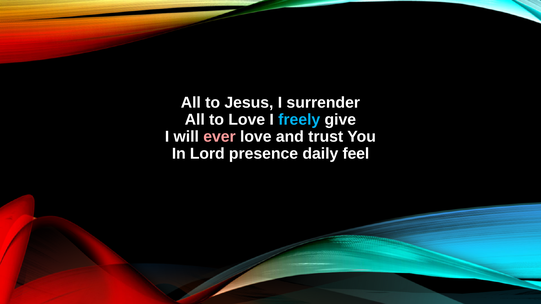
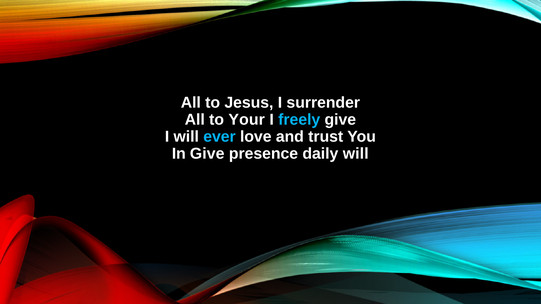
to Love: Love -> Your (247, 120)
ever colour: pink -> light blue (219, 137)
In Lord: Lord -> Give (207, 154)
daily feel: feel -> will (356, 154)
